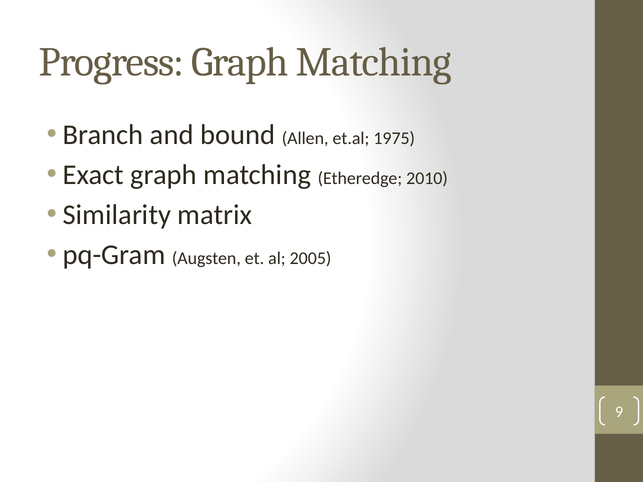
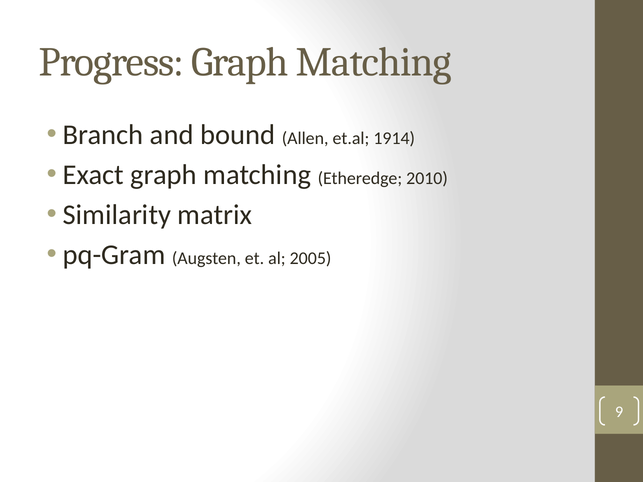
1975: 1975 -> 1914 (394, 138)
